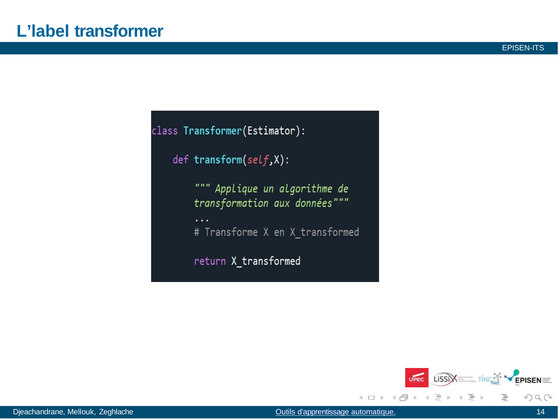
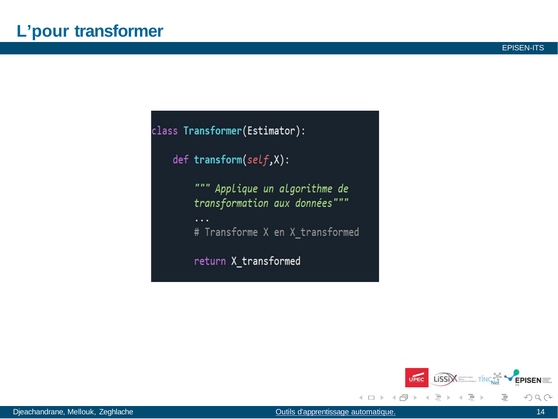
L’label: L’label -> L’pour (43, 31)
